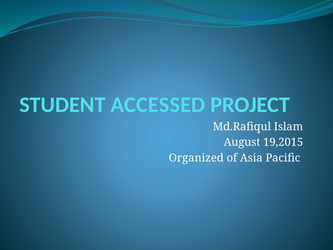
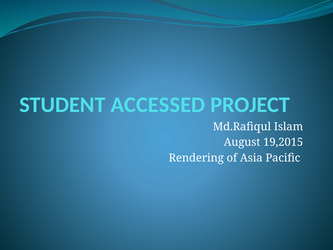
Organized: Organized -> Rendering (196, 158)
